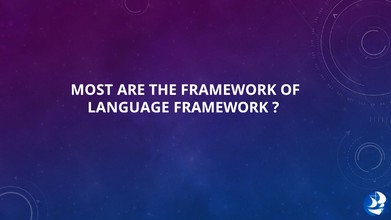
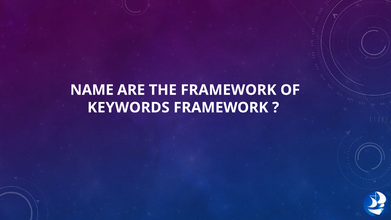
MOST: MOST -> NAME (92, 90)
LANGUAGE: LANGUAGE -> KEYWORDS (128, 108)
